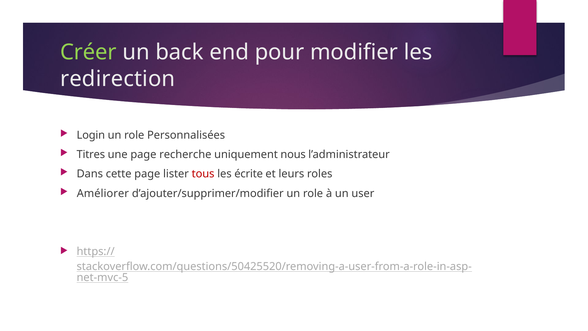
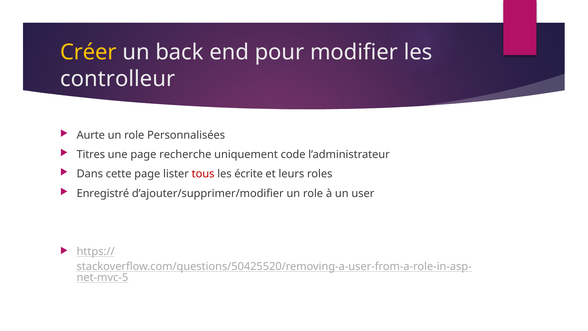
Créer colour: light green -> yellow (88, 52)
redirection: redirection -> controlleur (118, 79)
Login: Login -> Aurte (91, 135)
nous: nous -> code (293, 155)
Améliorer: Améliorer -> Enregistré (103, 193)
